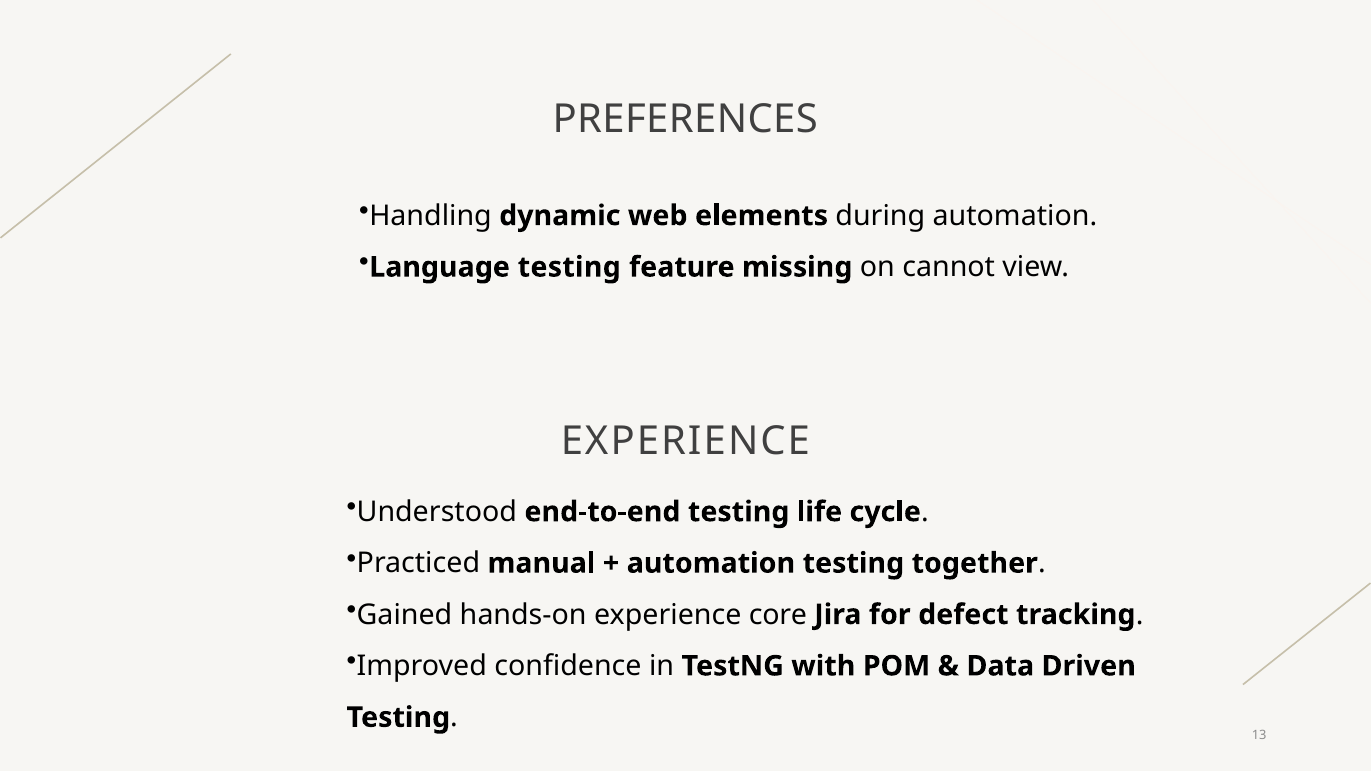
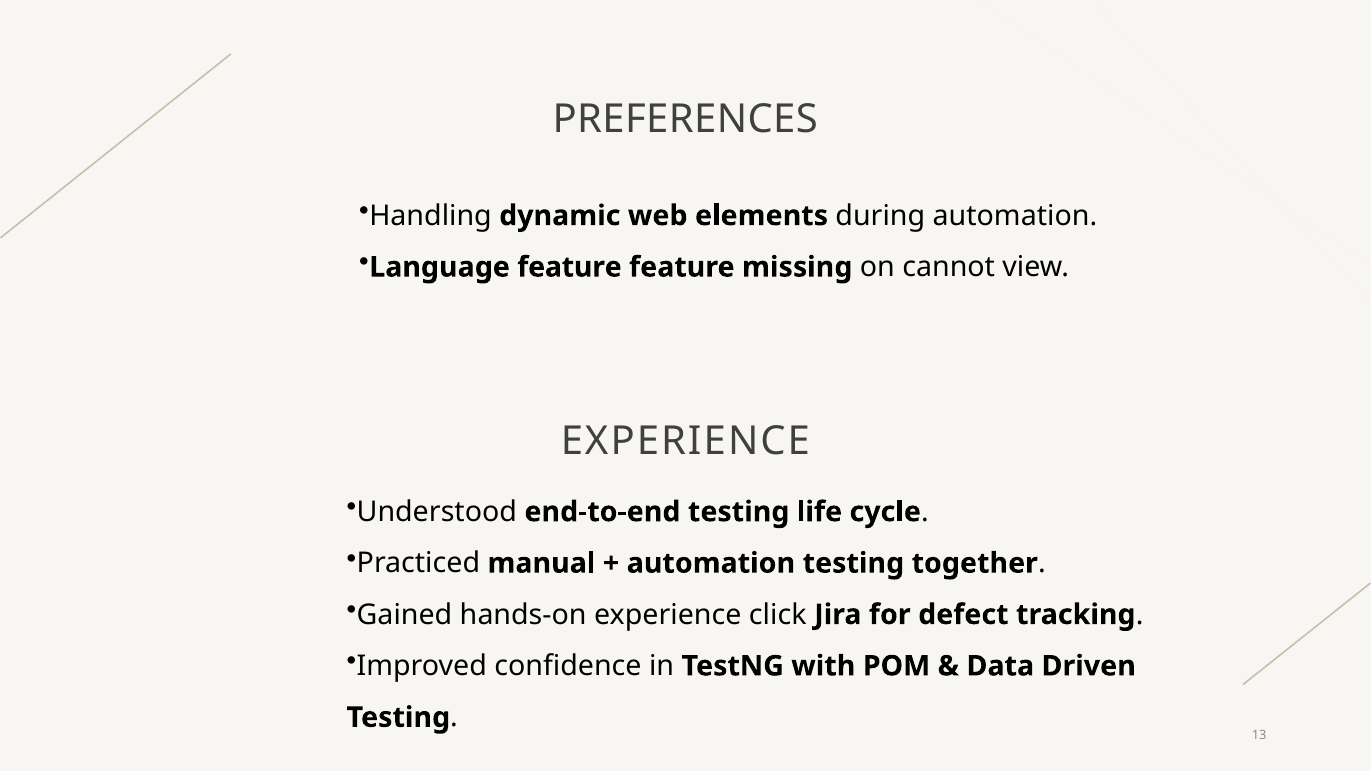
Language testing: testing -> feature (570, 267)
core: core -> click (778, 615)
